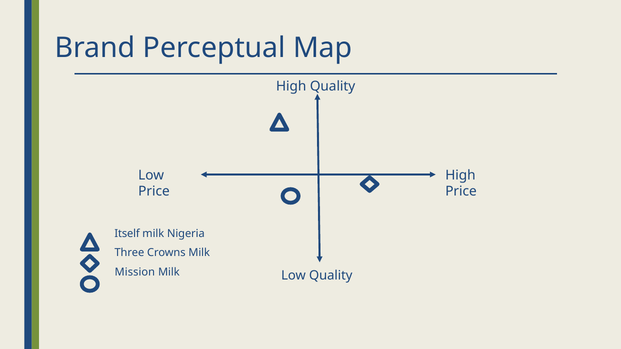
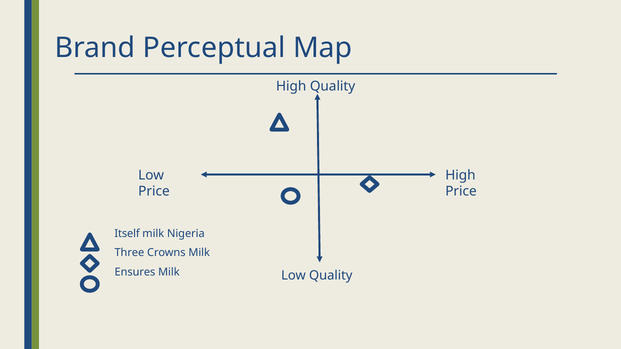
Mission: Mission -> Ensures (135, 272)
